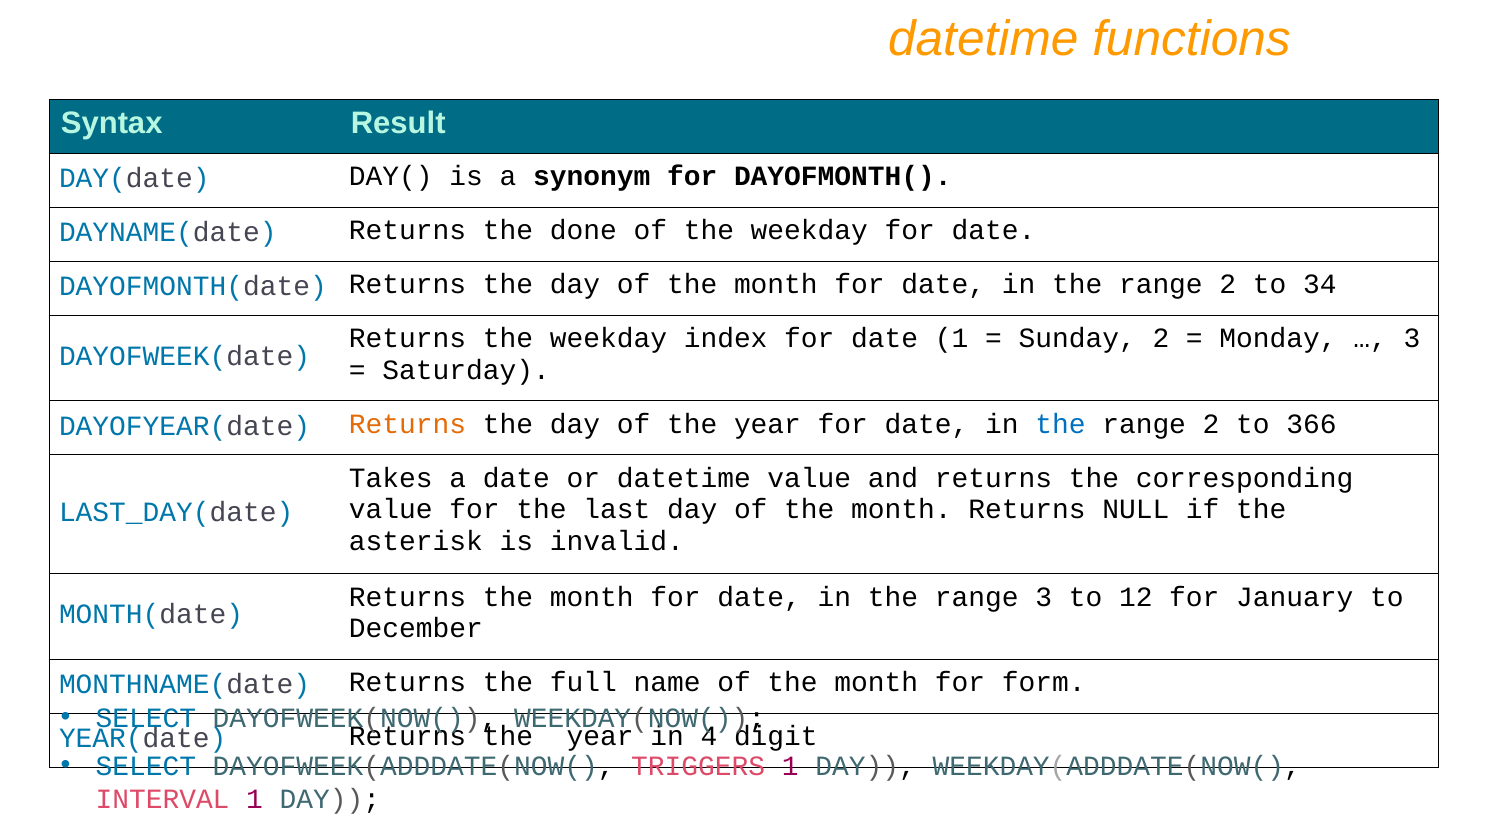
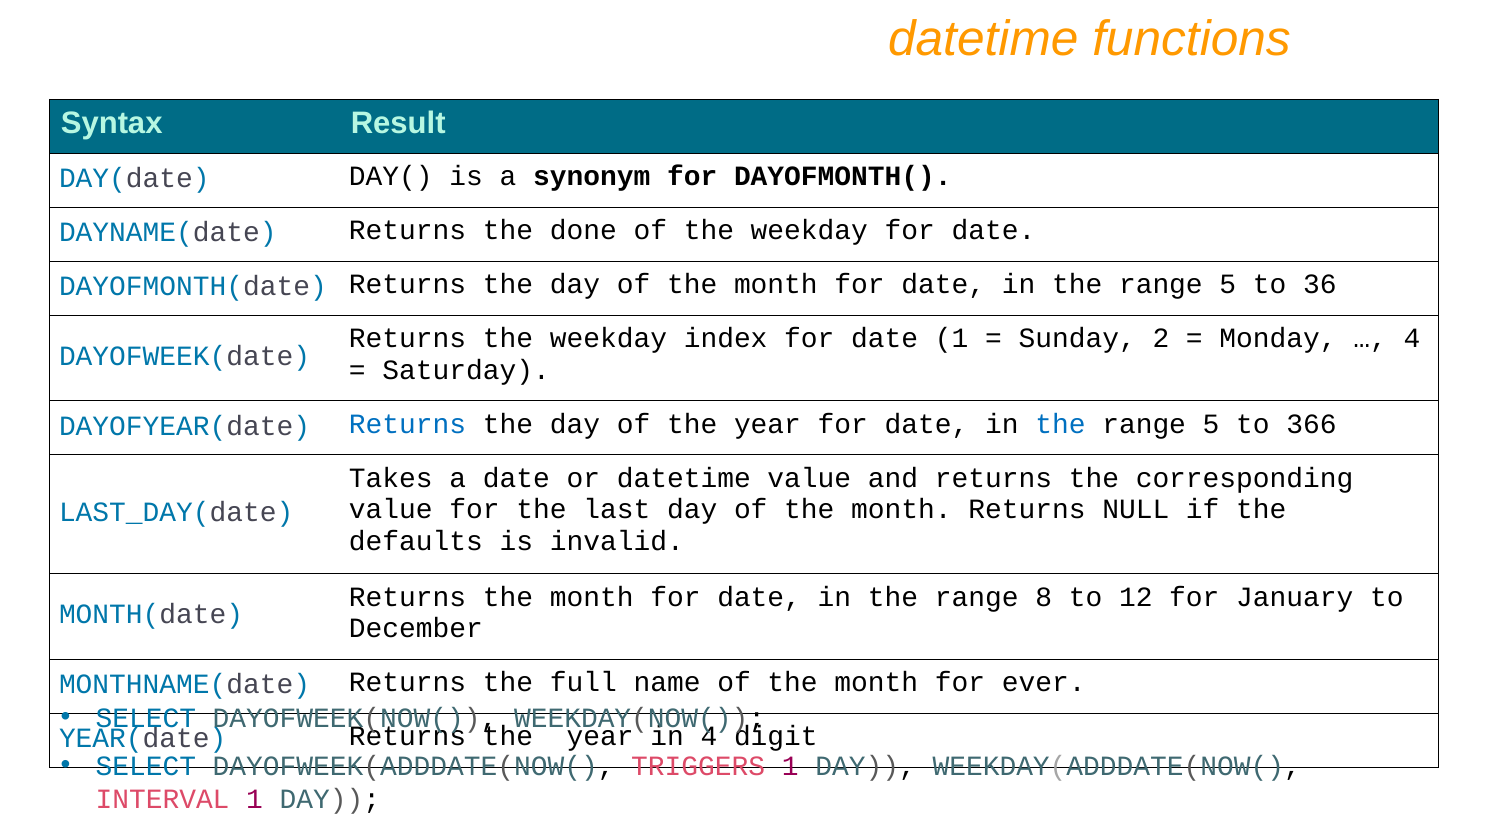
2: 2 -> 5 (1228, 285)
34: 34 -> 36 (1320, 285)
3: 3 -> 4 (1412, 339)
Returns colour: orange -> blue (408, 424)
2: 2 -> 5 (1211, 424)
asterisk: asterisk -> defaults (416, 541)
range 3: 3 -> 8 (1044, 597)
form: form -> ever (1044, 683)
